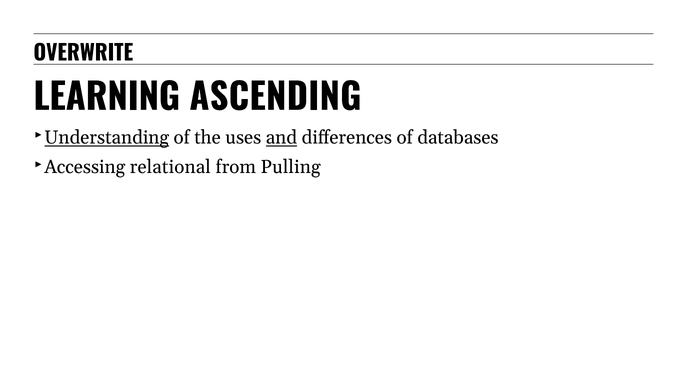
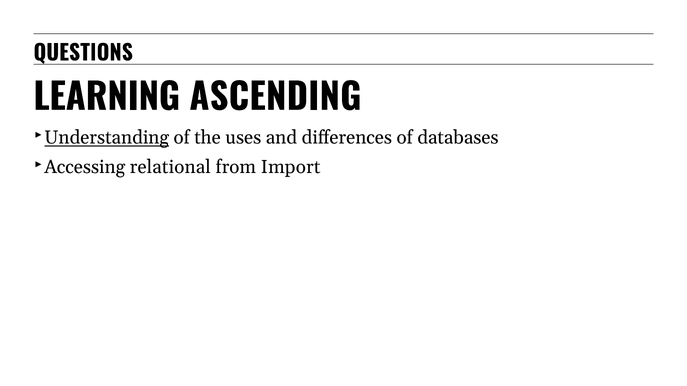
OVERWRITE: OVERWRITE -> QUESTIONS (83, 53)
and underline: present -> none (281, 138)
Pulling: Pulling -> Import (291, 167)
